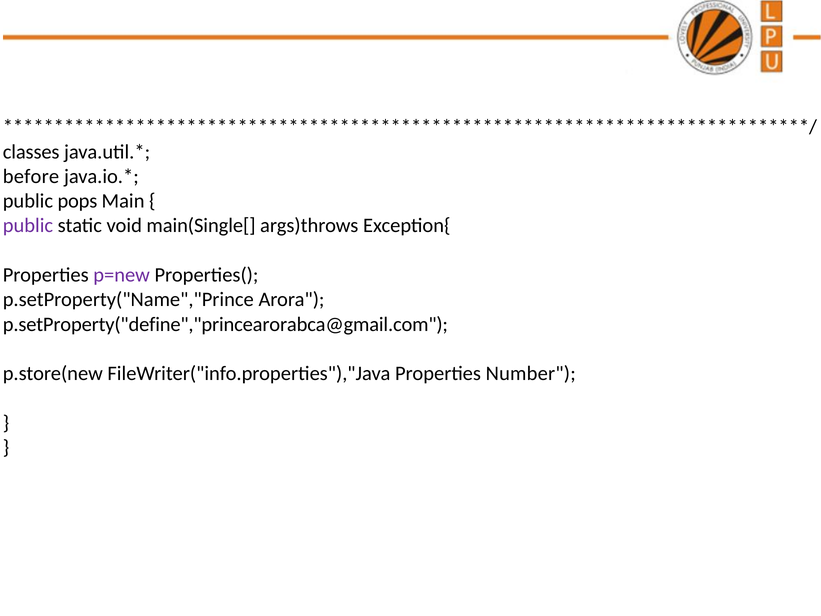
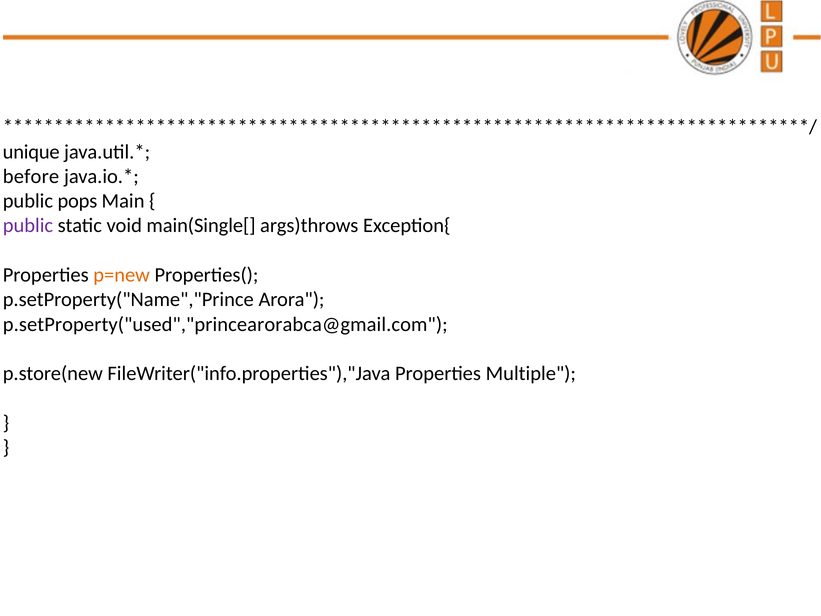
classes: classes -> unique (31, 152)
p=new colour: purple -> orange (122, 275)
p.setProperty("define","princearorabca@gmail.com: p.setProperty("define","princearorabca@gmail.com -> p.setProperty("used","princearorabca@gmail.com (225, 324)
Number: Number -> Multiple (531, 373)
